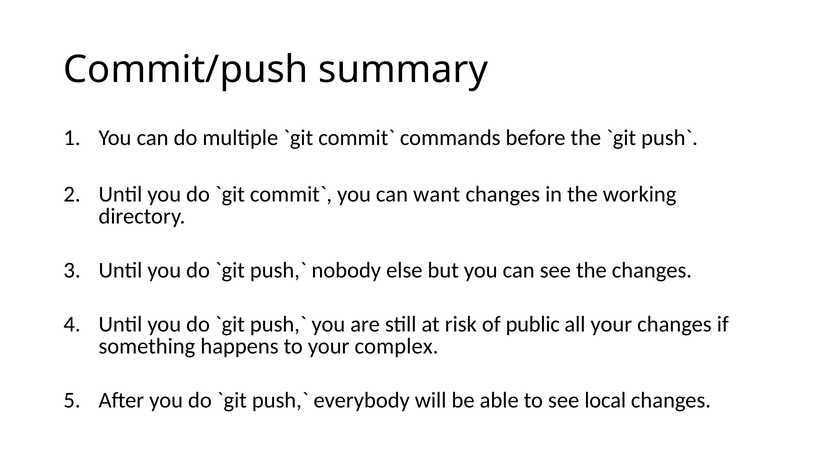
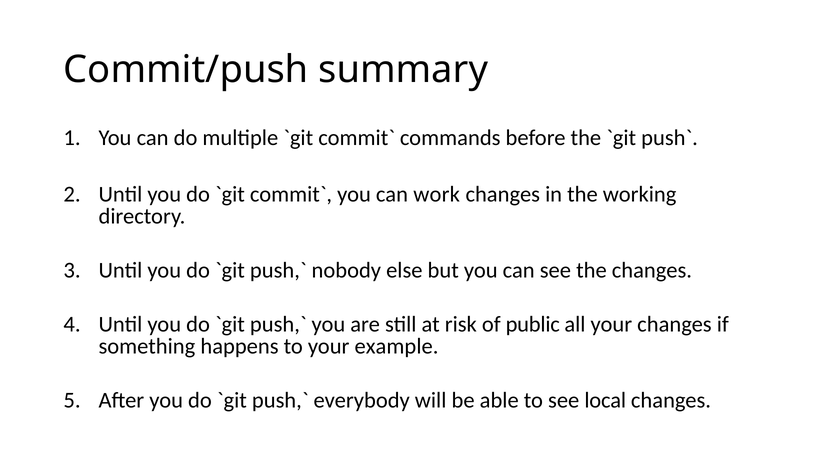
want: want -> work (437, 194)
complex: complex -> example (397, 346)
